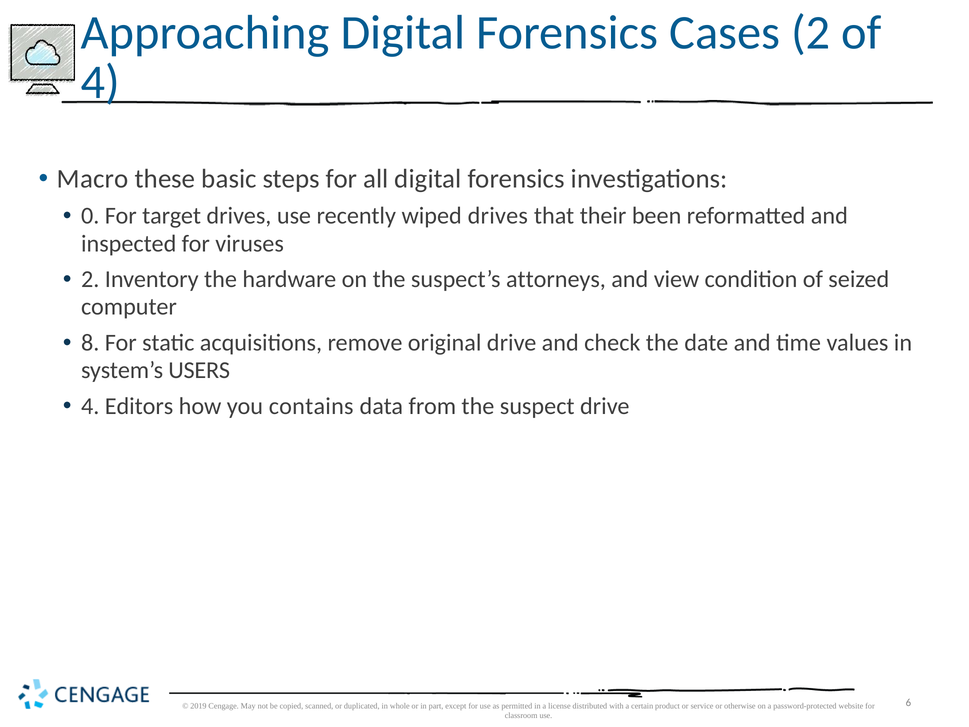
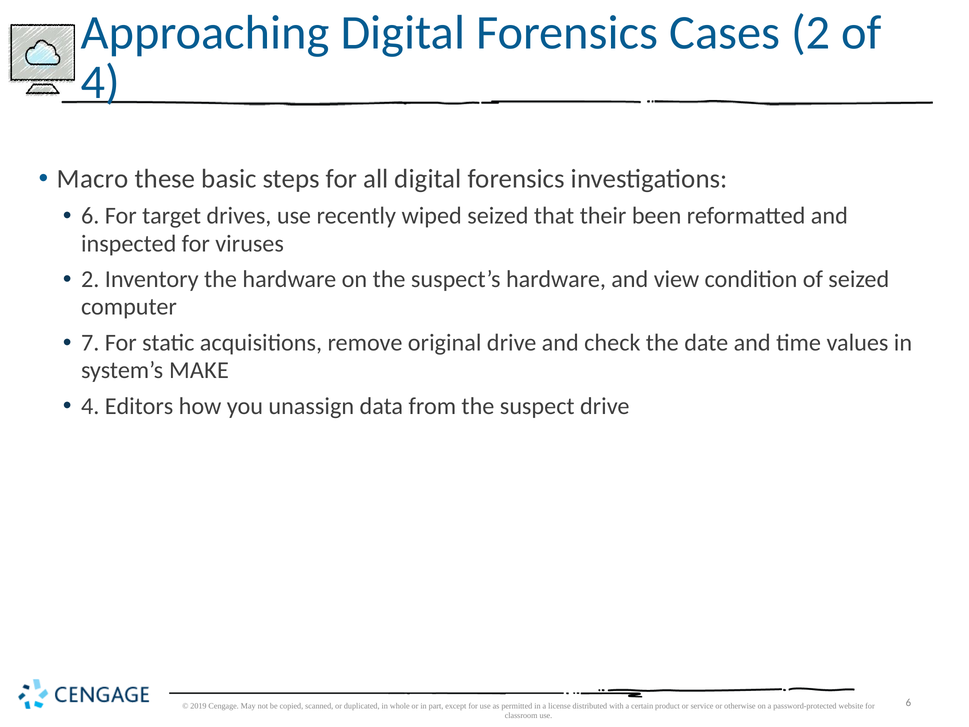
0: 0 -> 6 (90, 216)
wiped drives: drives -> seized (498, 216)
suspect’s attorneys: attorneys -> hardware (556, 279)
8: 8 -> 7 (90, 343)
USERS: USERS -> MAKE (199, 370)
contains: contains -> unassign (311, 406)
